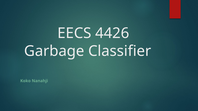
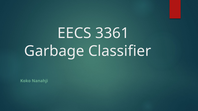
4426: 4426 -> 3361 (112, 33)
